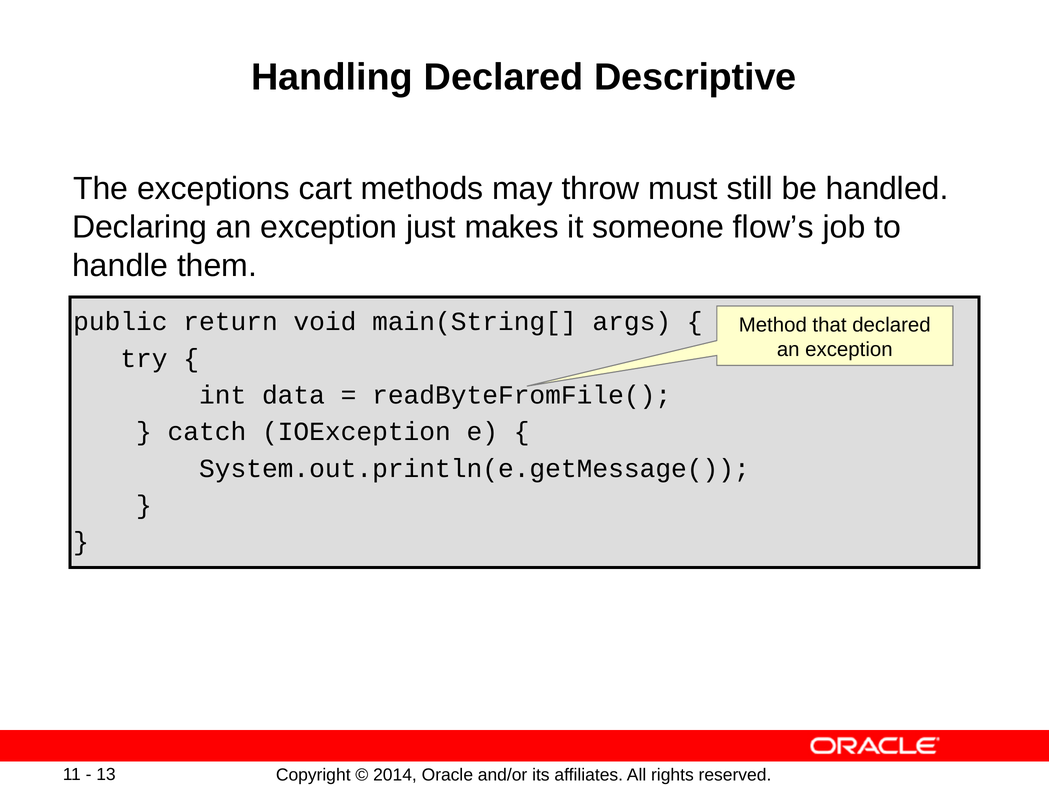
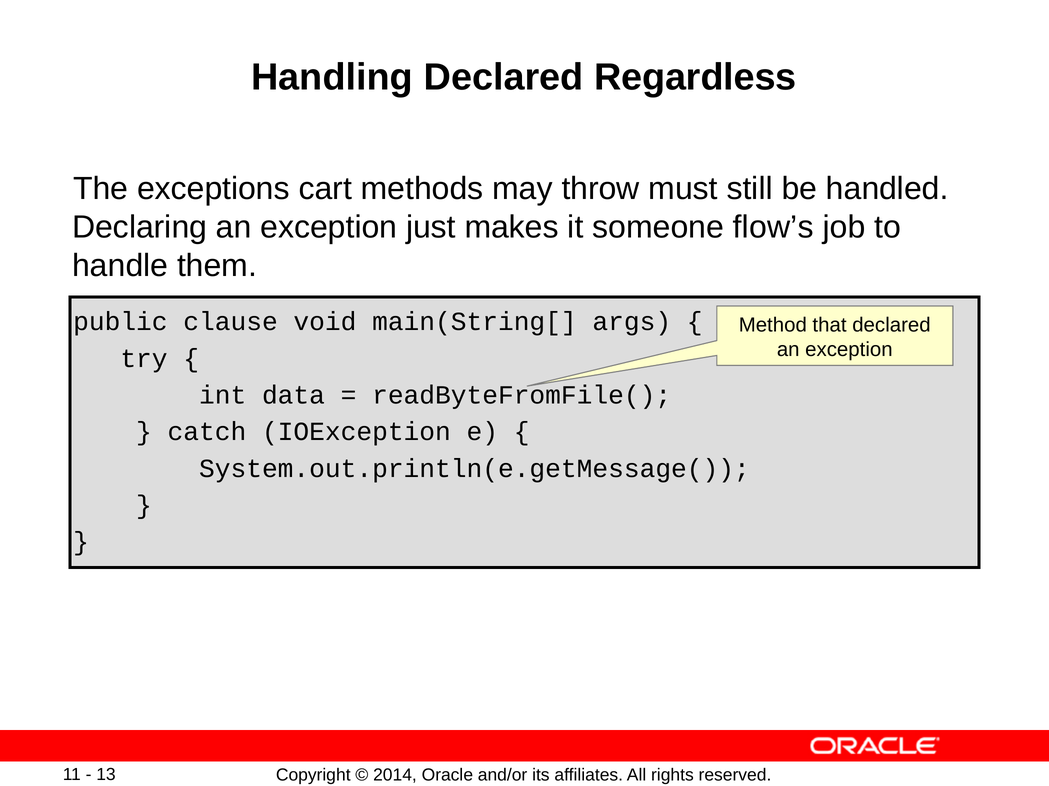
Descriptive: Descriptive -> Regardless (695, 77)
return: return -> clause (231, 322)
